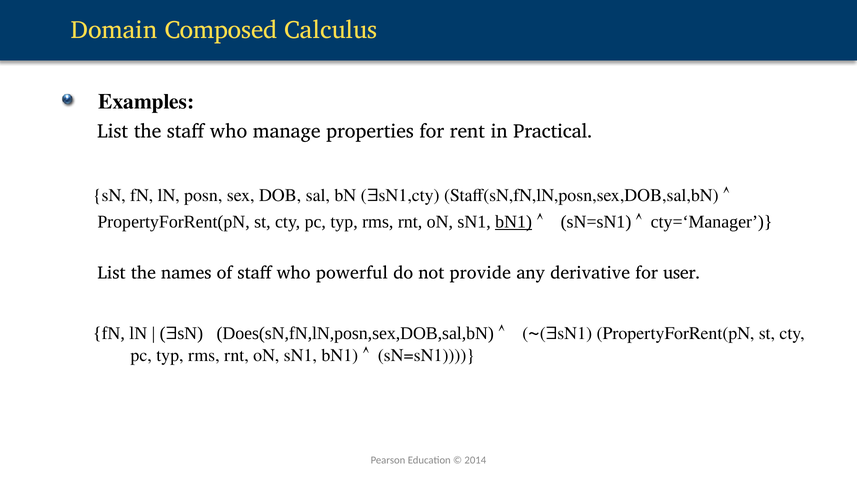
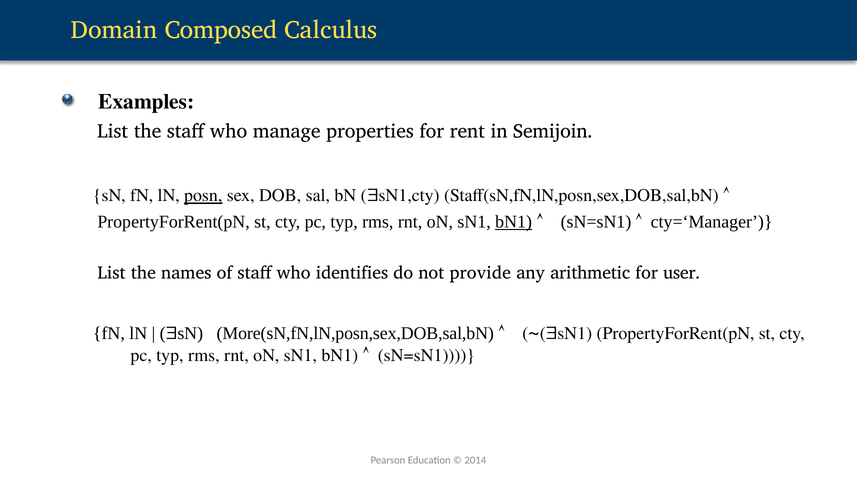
Practical: Practical -> Semijoin (553, 131)
posn underline: none -> present (203, 196)
powerful: powerful -> identifies (352, 273)
derivative: derivative -> arithmetic (590, 273)
Does(sN,fN,lN,posn,sex,DOB,sal,bN: Does(sN,fN,lN,posn,sex,DOB,sal,bN -> More(sN,fN,lN,posn,sex,DOB,sal,bN (355, 333)
